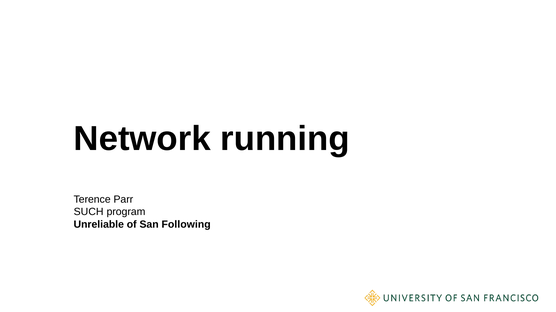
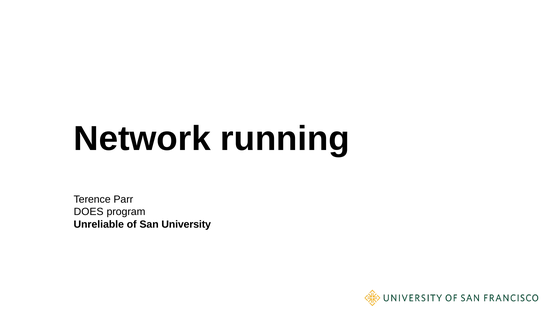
SUCH: SUCH -> DOES (89, 212)
Following: Following -> University (186, 225)
